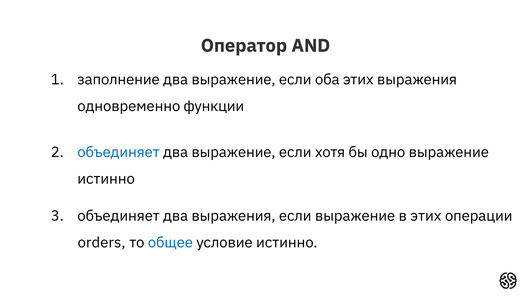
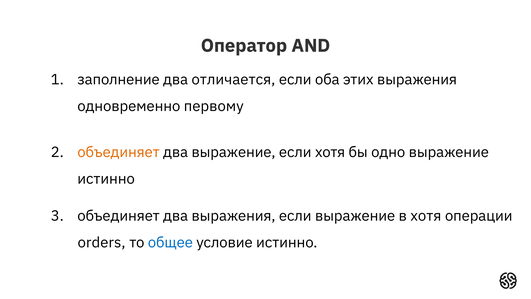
выражение: выражение -> отличается (233, 80)
функции: функции -> первому (214, 106)
объединяет colour: blue -> orange (119, 152)
в этих: этих -> хотя (426, 216)
